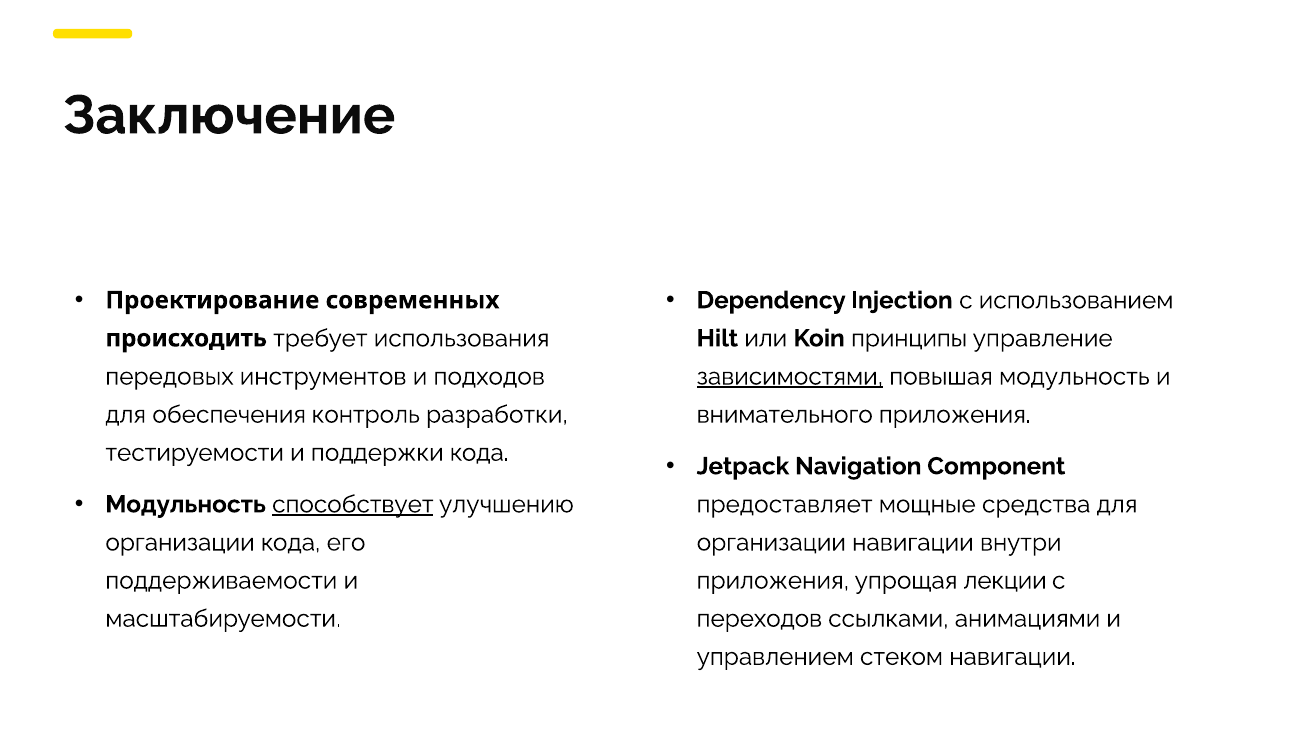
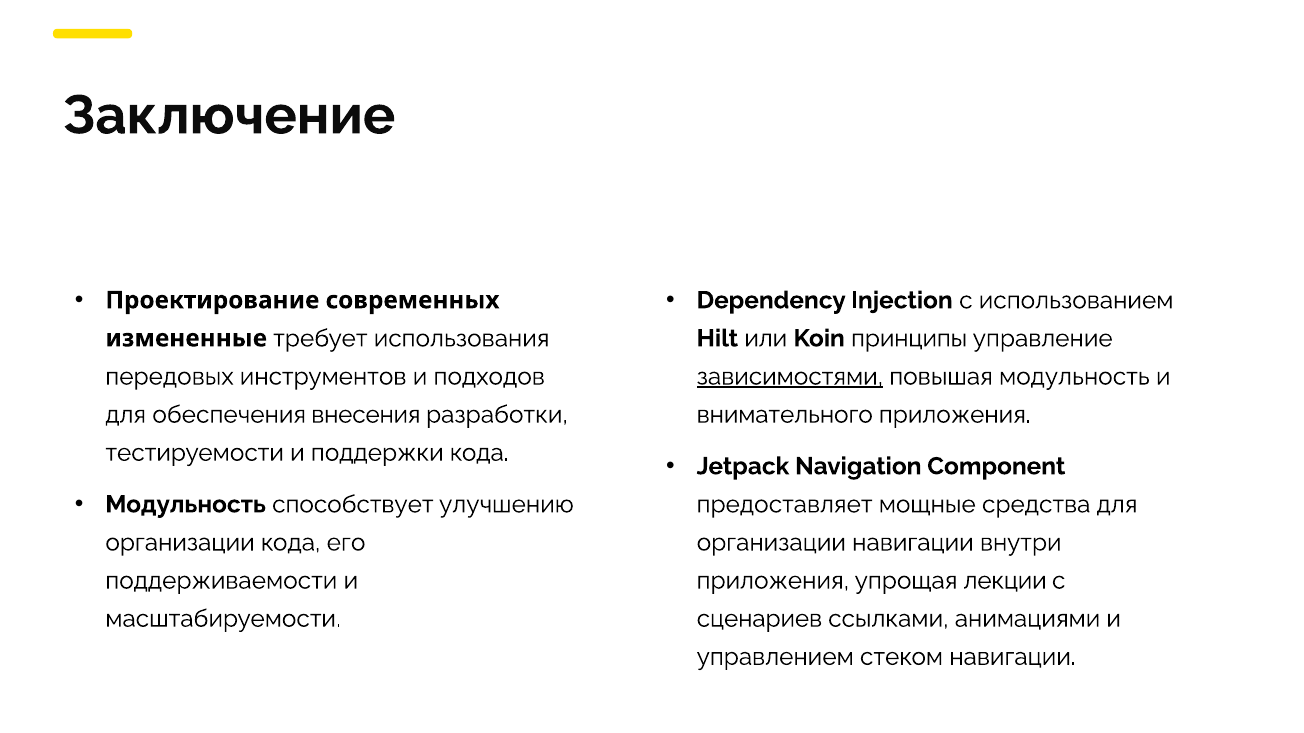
происходить: происходить -> измененные (186, 339)
контроль: контроль -> внесения (366, 415)
способствует underline: present -> none (353, 505)
переходов: переходов -> сценариев (759, 619)
